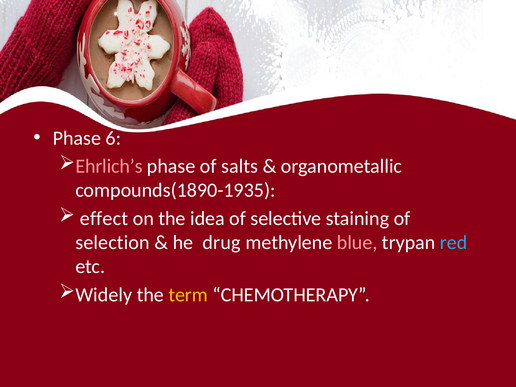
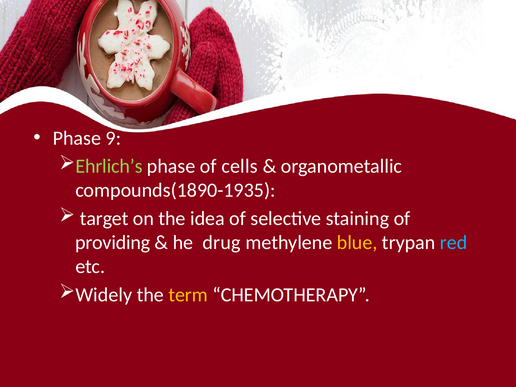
6: 6 -> 9 (113, 138)
Ehrlich’s colour: pink -> light green (109, 166)
salts: salts -> cells (240, 166)
effect: effect -> target (104, 218)
selection: selection -> providing (113, 243)
blue colour: pink -> yellow (357, 243)
